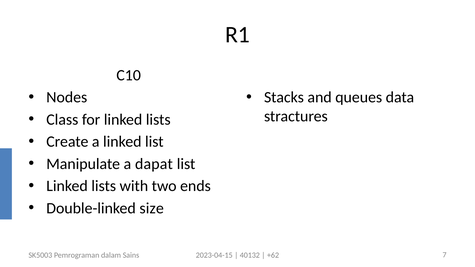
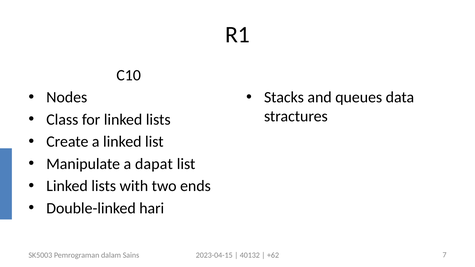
size: size -> hari (152, 208)
